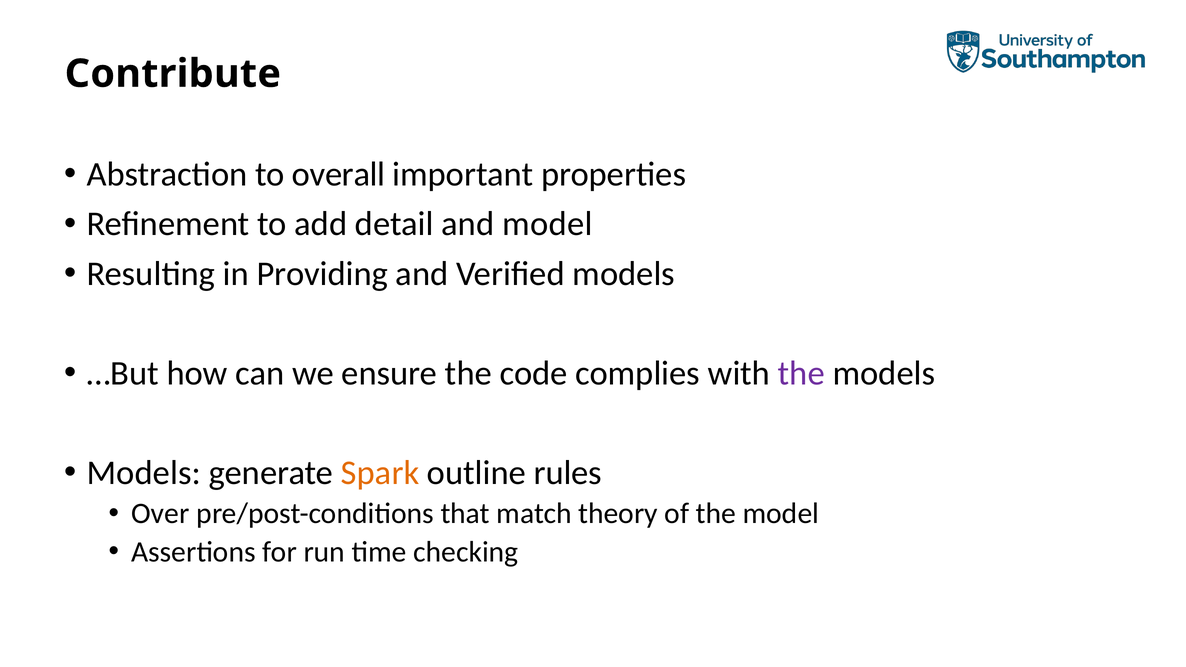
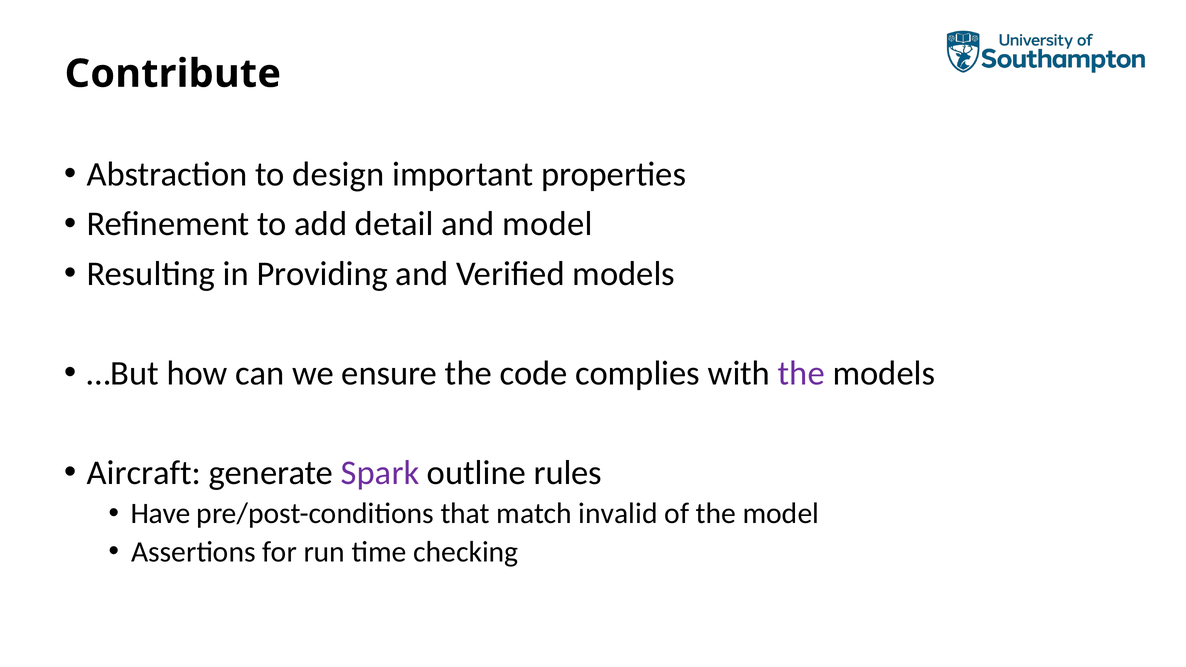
overall: overall -> design (338, 174)
Models: Models -> Aircraft (144, 473)
Spark colour: orange -> purple (380, 473)
Over: Over -> Have (161, 514)
theory: theory -> invalid (618, 514)
